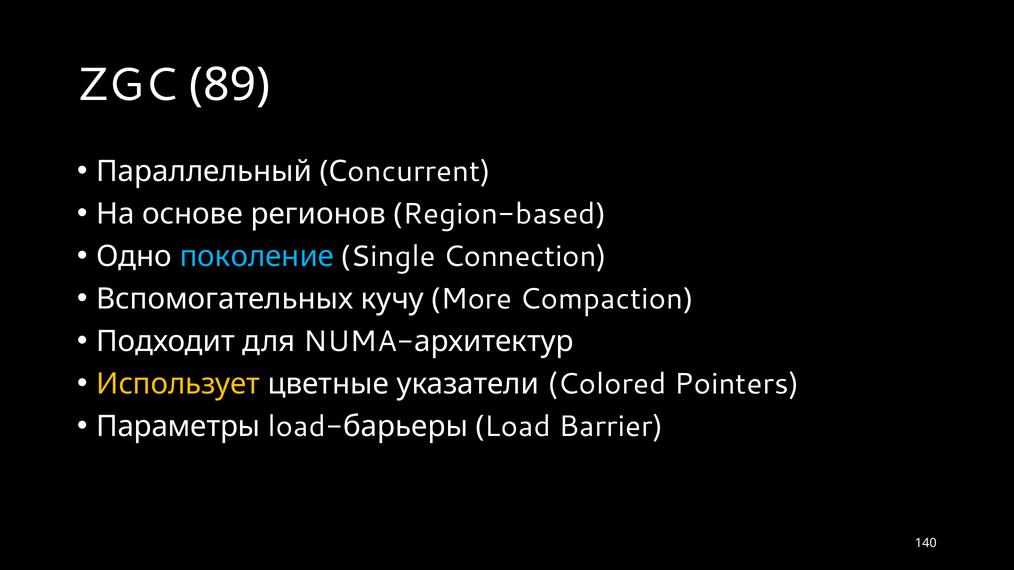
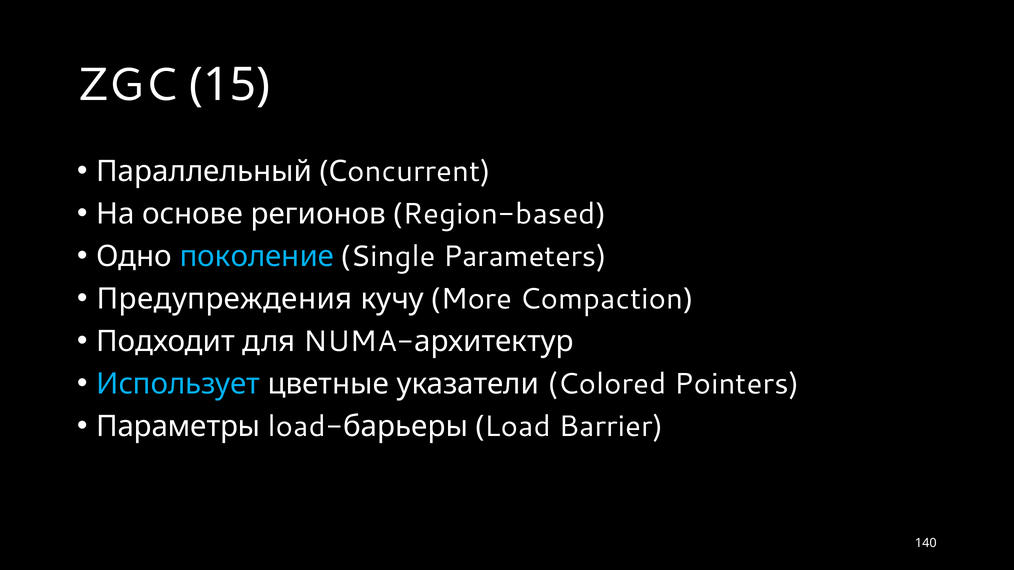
89: 89 -> 15 (230, 85)
Connection: Connection -> Parameters (525, 256)
Вспомогательных: Вспомогательных -> Предупреждения (225, 299)
Использует colour: yellow -> light blue (178, 384)
